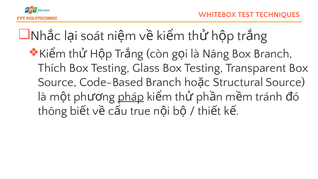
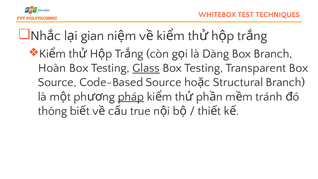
soát: soát -> gian (92, 36)
Nâng: Nâng -> Dàng (216, 54)
Thích: Thích -> Hoàn (52, 68)
Glass underline: none -> present (146, 68)
Code-Based Branch: Branch -> Source (164, 82)
Structural Source: Source -> Branch (285, 82)
